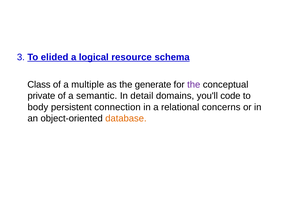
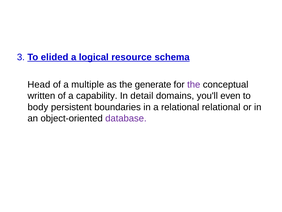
Class: Class -> Head (39, 84)
private: private -> written (41, 96)
semantic: semantic -> capability (97, 96)
code: code -> even (230, 96)
connection: connection -> boundaries (118, 107)
relational concerns: concerns -> relational (221, 107)
database colour: orange -> purple (126, 118)
